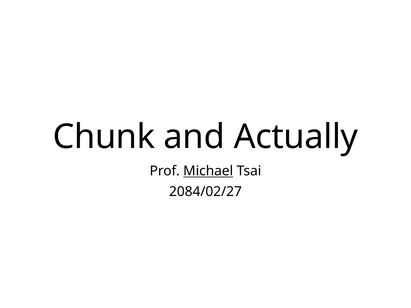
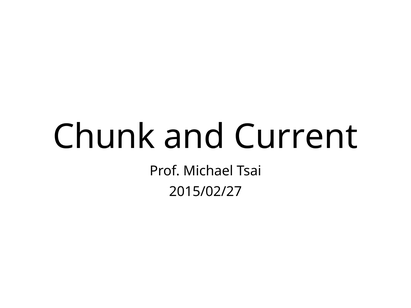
Actually: Actually -> Current (296, 137)
Michael underline: present -> none (208, 171)
2084/02/27: 2084/02/27 -> 2015/02/27 (205, 192)
